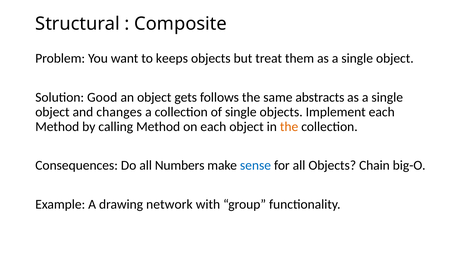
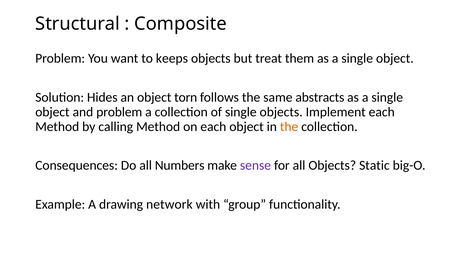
Good: Good -> Hides (102, 97)
gets: gets -> torn (186, 97)
and changes: changes -> problem (119, 112)
sense colour: blue -> purple (255, 165)
Chain: Chain -> Static (374, 165)
